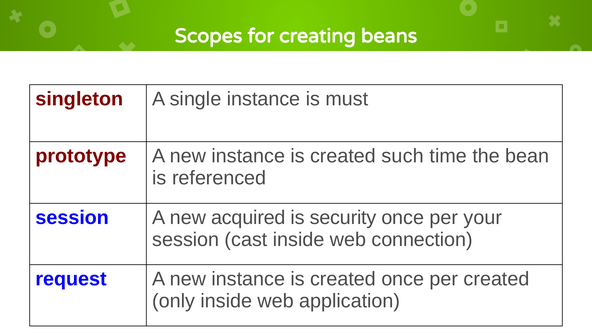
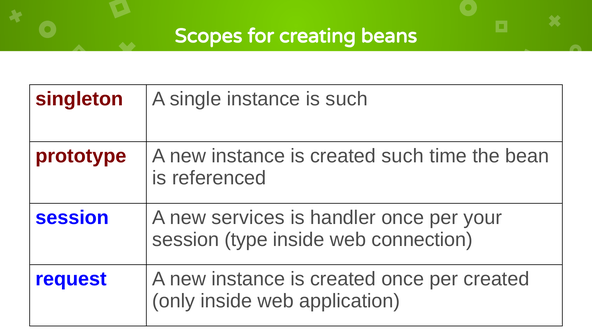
is must: must -> such (347, 99)
acquired: acquired -> services (248, 218)
security: security -> handler (343, 218)
cast: cast -> type (246, 240)
